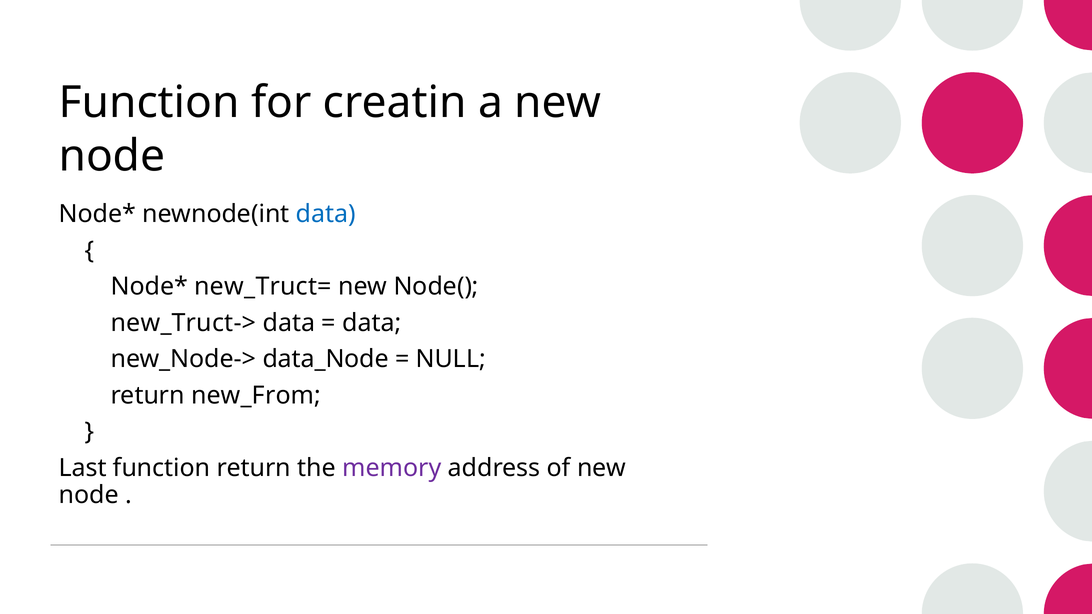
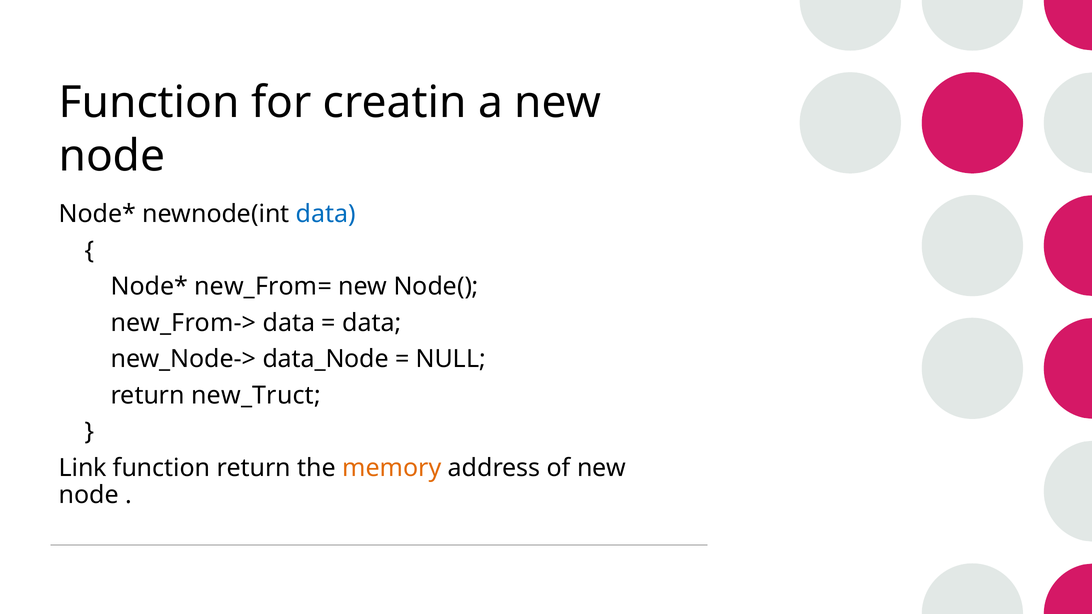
new_Truct=: new_Truct= -> new_From= (263, 287)
new_Truct->: new_Truct-> -> new_From-> (183, 323)
new_From: new_From -> new_Truct (256, 396)
Last: Last -> Link (83, 468)
memory colour: purple -> orange (392, 468)
